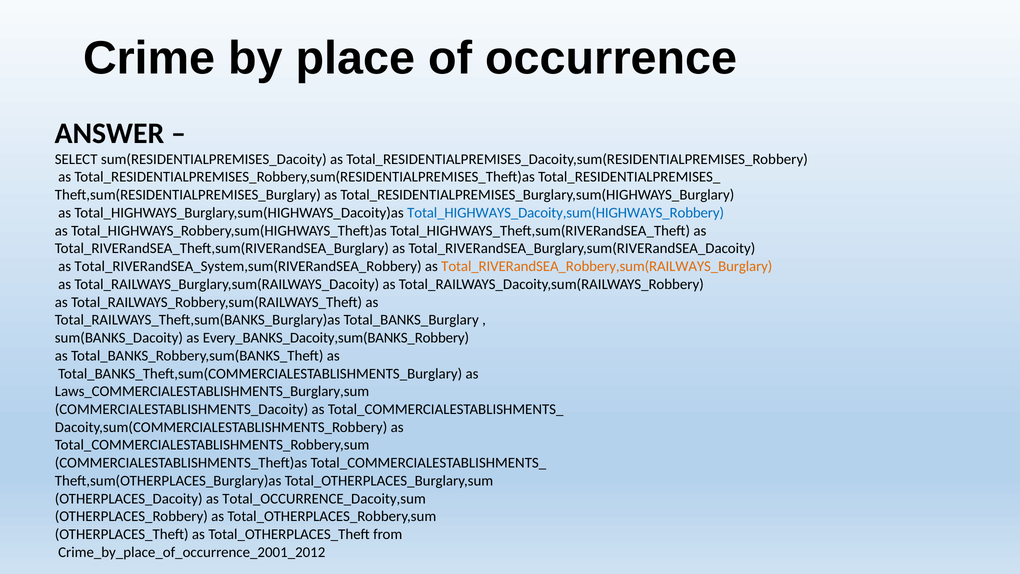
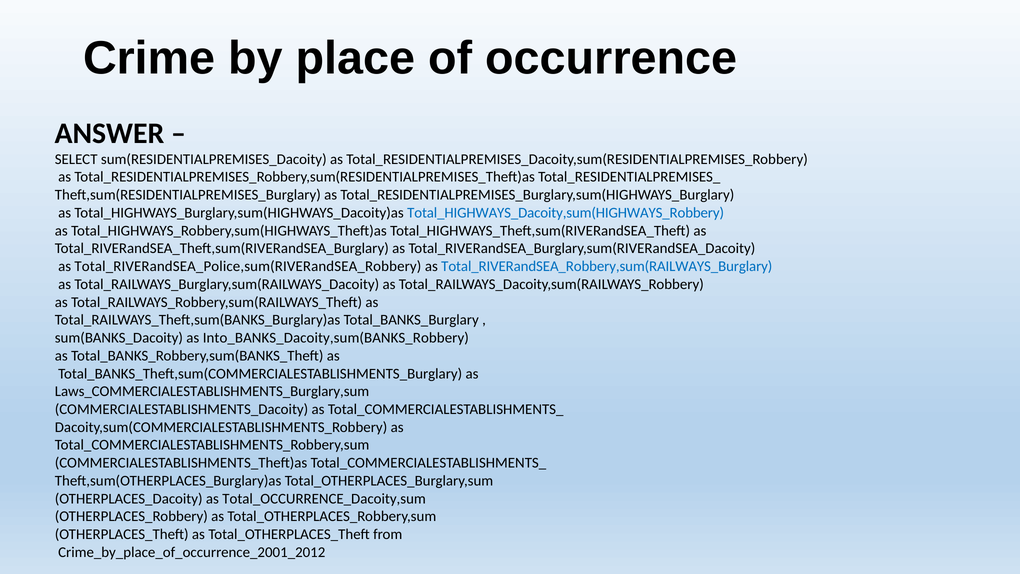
Total_RIVERandSEA_System,sum(RIVERandSEA_Robbery: Total_RIVERandSEA_System,sum(RIVERandSEA_Robbery -> Total_RIVERandSEA_Police,sum(RIVERandSEA_Robbery (248, 266)
Total_RIVERandSEA_Robbery,sum(RAILWAYS_Burglary colour: orange -> blue (607, 266)
Every_BANKS_Dacoity,sum(BANKS_Robbery: Every_BANKS_Dacoity,sum(BANKS_Robbery -> Into_BANKS_Dacoity,sum(BANKS_Robbery (336, 338)
